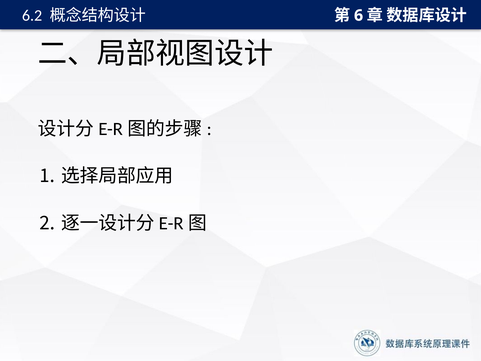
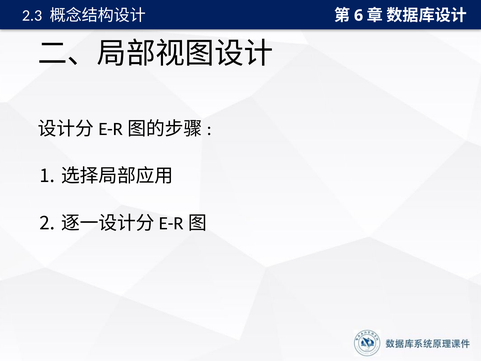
6.2: 6.2 -> 2.3 (32, 16)
